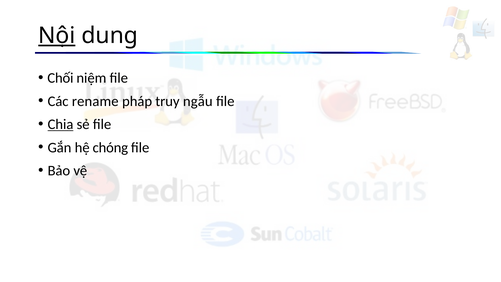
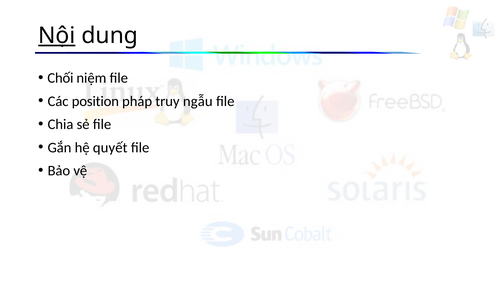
rename: rename -> position (95, 101)
Chia underline: present -> none (60, 124)
chóng: chóng -> quyết (110, 147)
